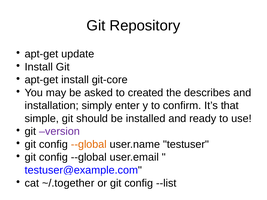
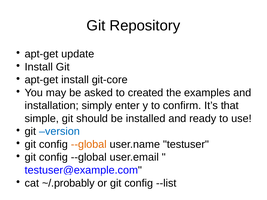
describes: describes -> examples (207, 93)
version colour: purple -> blue (59, 132)
~/.together: ~/.together -> ~/.probably (68, 183)
